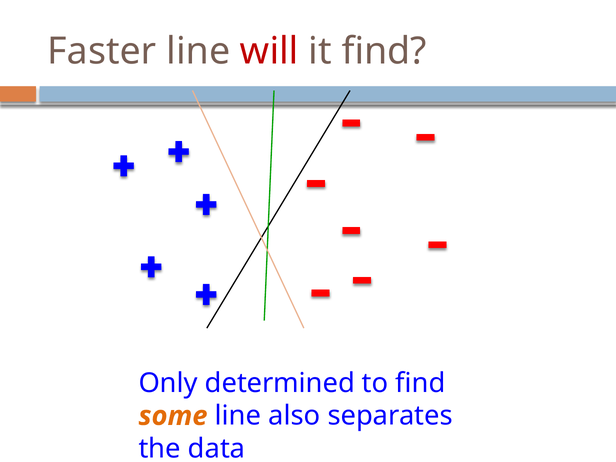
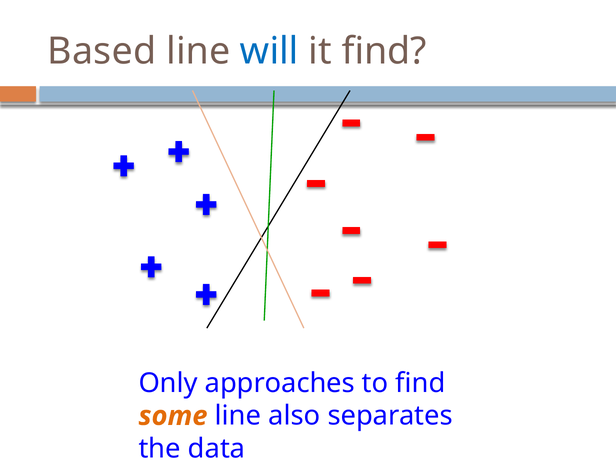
Faster: Faster -> Based (102, 51)
will colour: red -> blue (269, 51)
determined: determined -> approaches (280, 383)
